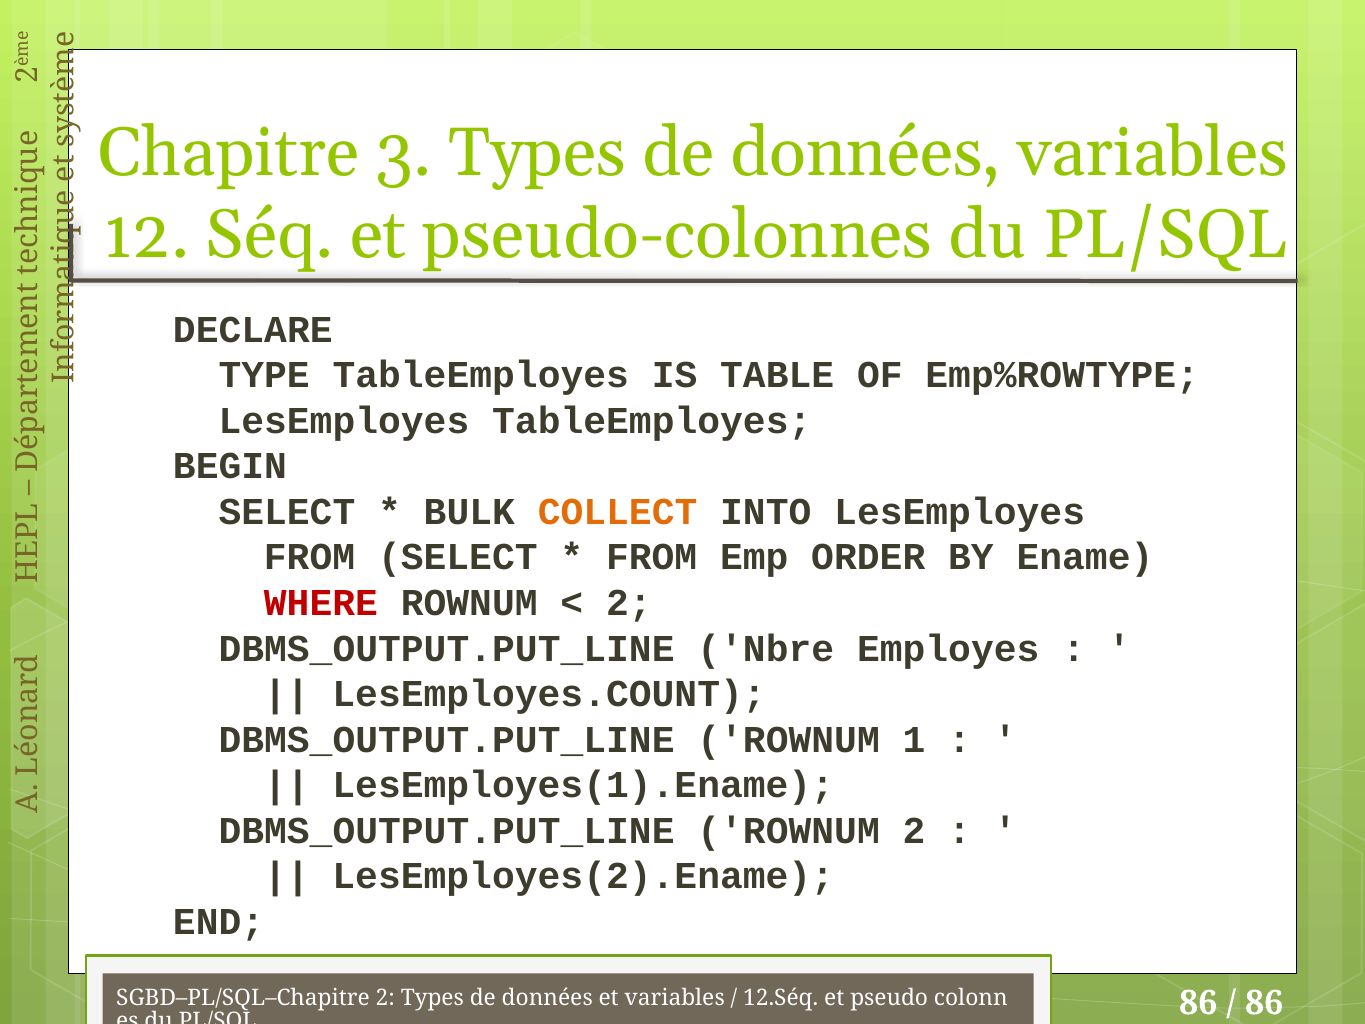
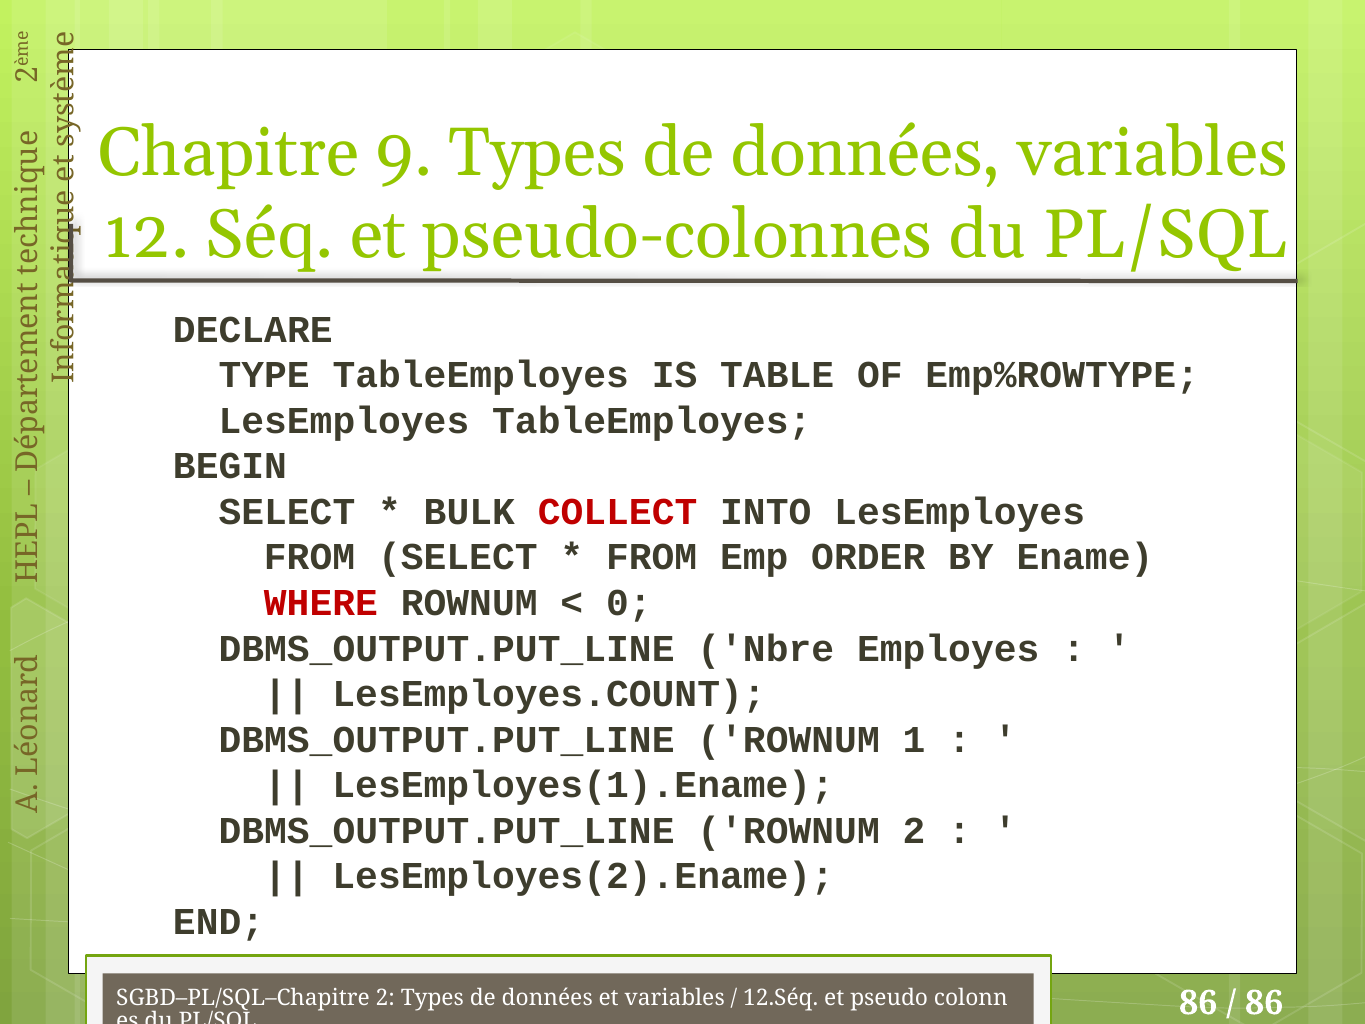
3: 3 -> 9 (404, 153)
COLLECT colour: orange -> red (618, 512)
2: 2 -> 0 (629, 603)
